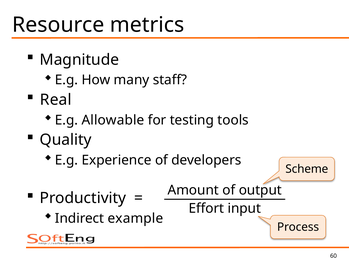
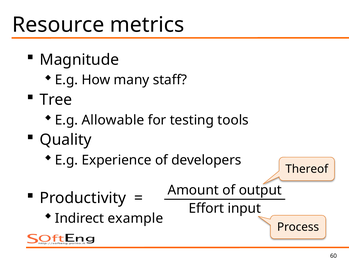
Real: Real -> Tree (56, 100)
Scheme: Scheme -> Thereof (307, 169)
